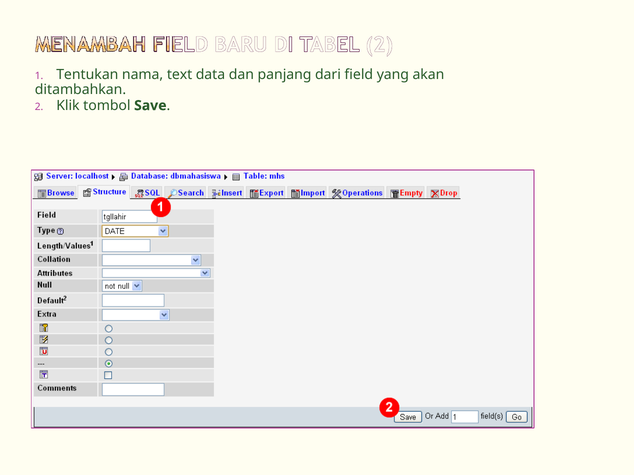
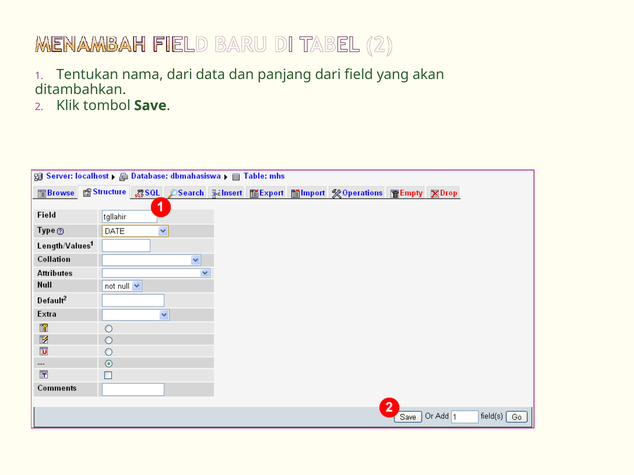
nama text: text -> dari (180, 74)
